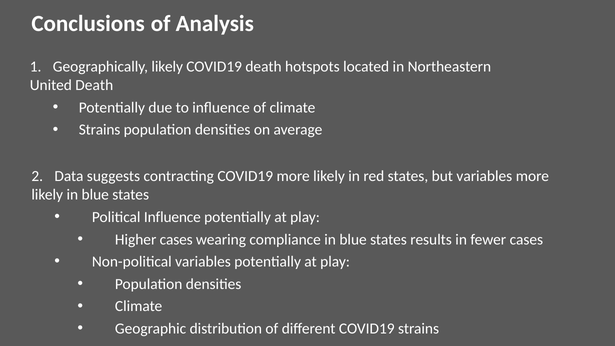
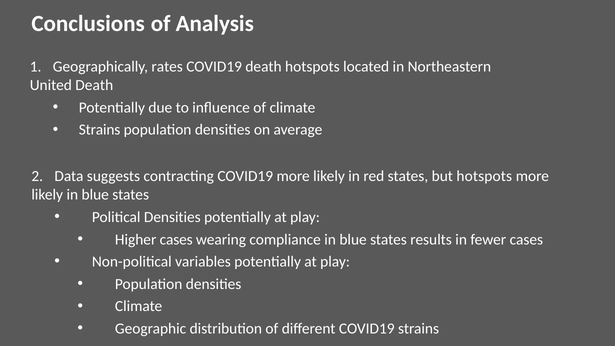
Geographically likely: likely -> rates (167, 67)
but variables: variables -> hotspots (484, 176)
Political Influence: Influence -> Densities (172, 217)
